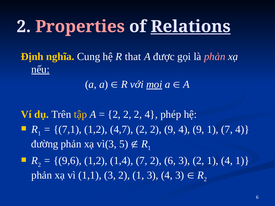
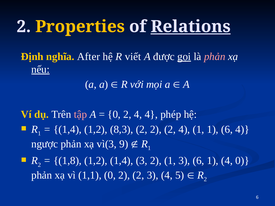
Properties colour: pink -> yellow (80, 27)
Cung: Cung -> After (89, 57)
that: that -> viết (133, 57)
gọi underline: none -> present (184, 57)
mọi underline: present -> none (154, 84)
tập colour: yellow -> pink (80, 114)
2: 2 -> 0 (114, 114)
2: 2 -> 4 (138, 114)
7,1: 7,1 -> 1,4 (68, 129)
4,7: 4,7 -> 8,3 (122, 129)
2 2 9: 9 -> 2 (170, 129)
4 9: 9 -> 1 (198, 129)
1 7: 7 -> 6 (227, 129)
đường: đường -> ngược (45, 144)
5: 5 -> 9 (124, 144)
9,6: 9,6 -> 1,8 (68, 161)
1,4 7: 7 -> 3 (142, 161)
6: 6 -> 1 (170, 161)
2: 2 -> 6 (198, 161)
4 1: 1 -> 0 (242, 161)
1,1 3: 3 -> 0 (110, 175)
1: 1 -> 2 (138, 175)
4 3: 3 -> 5 (180, 175)
